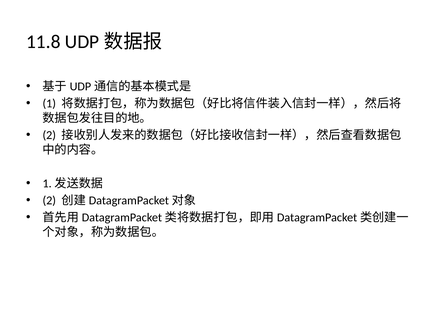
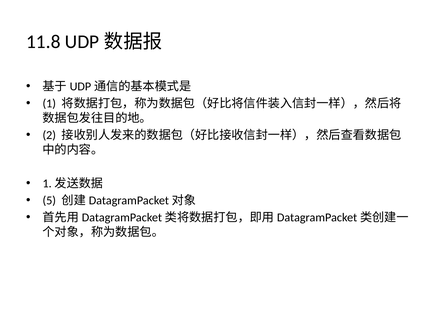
2: 2 -> 5 (49, 201)
